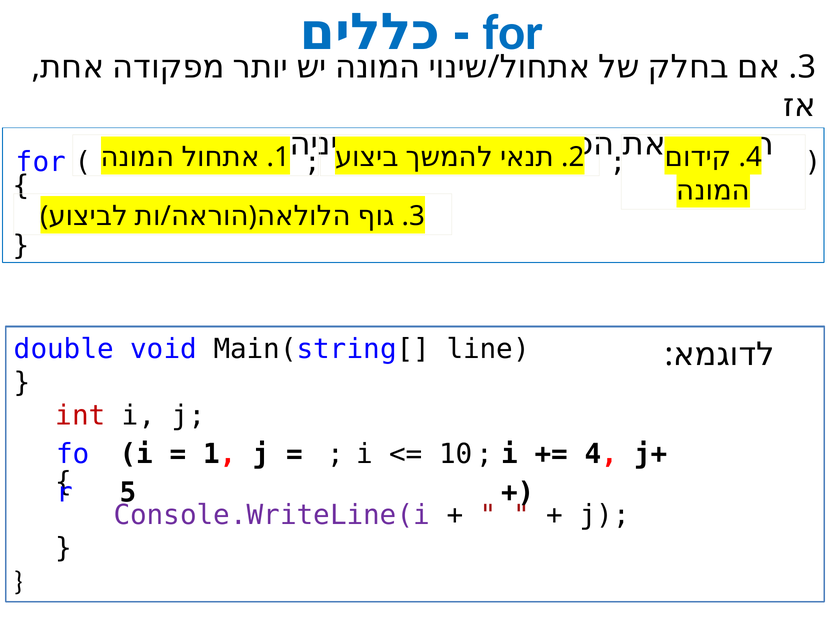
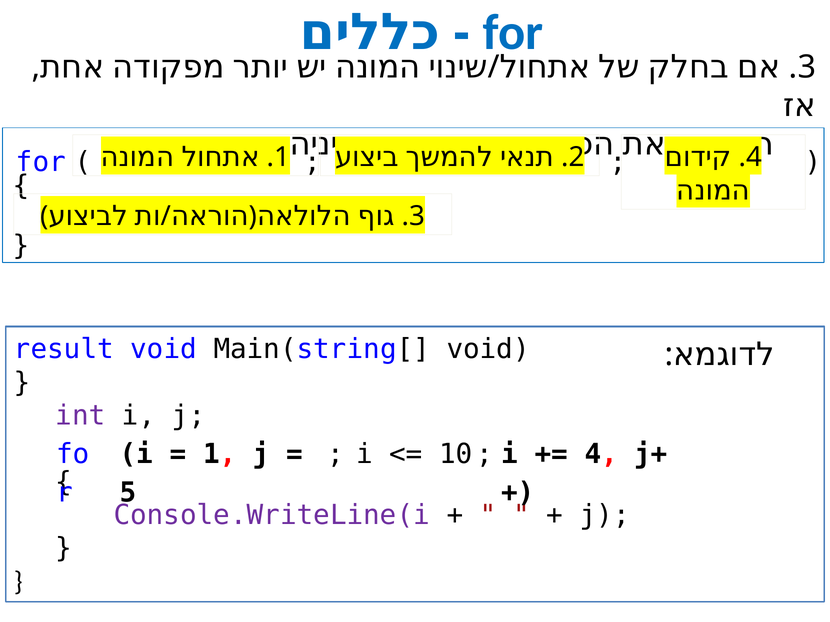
double: double -> result (64, 349)
Main(string[ line: line -> void (488, 349)
int colour: red -> purple (80, 416)
